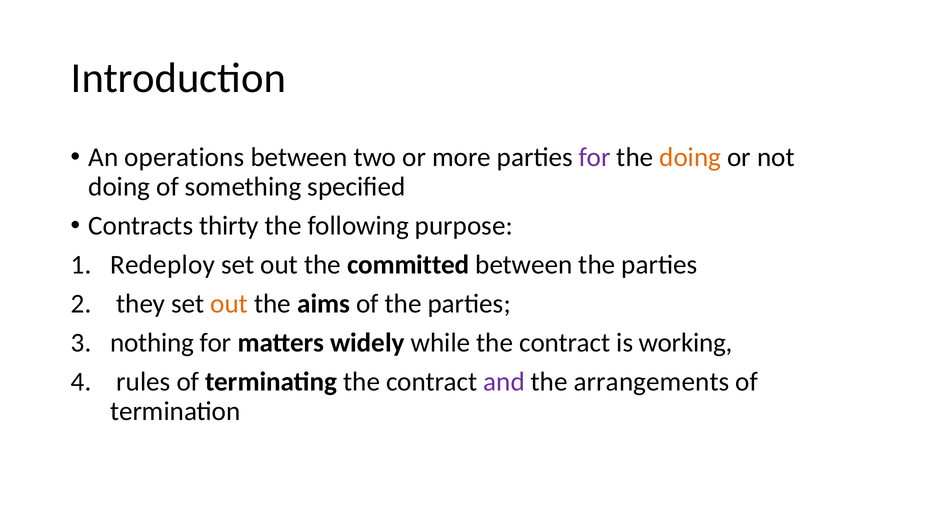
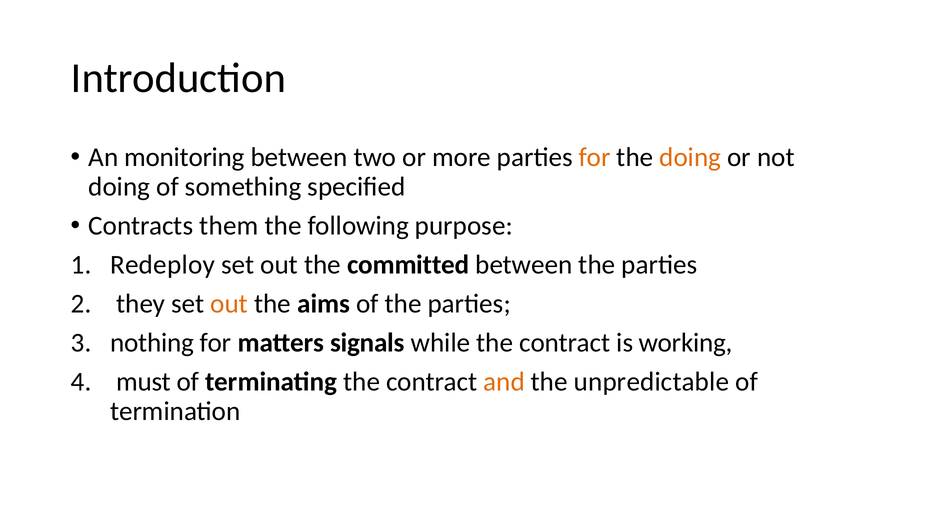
operations: operations -> monitoring (185, 157)
for colour: purple -> orange (595, 157)
thirty: thirty -> them (229, 226)
widely: widely -> signals (367, 343)
rules: rules -> must (144, 382)
and colour: purple -> orange (504, 382)
arrangements: arrangements -> unpredictable (651, 382)
